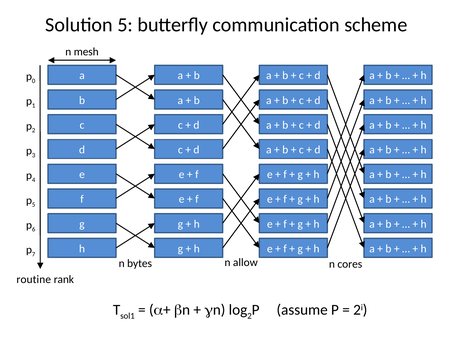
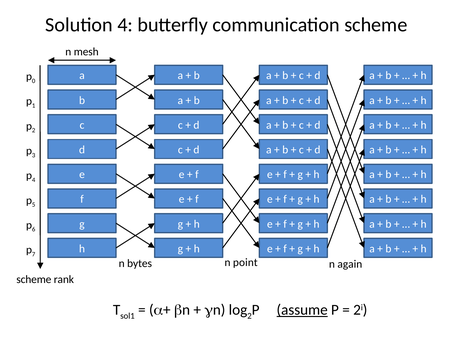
Solution 5: 5 -> 4 (125, 25)
allow: allow -> point (245, 262)
cores: cores -> again (350, 264)
routine: routine -> scheme (34, 279)
assume underline: none -> present (302, 310)
